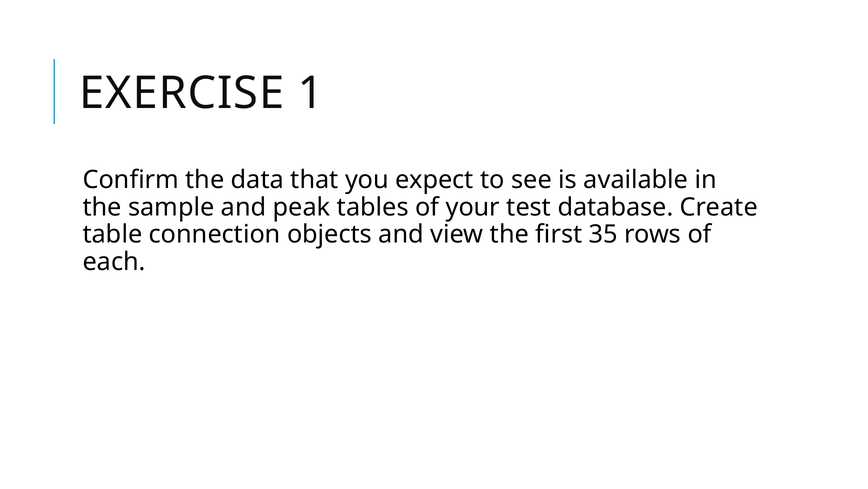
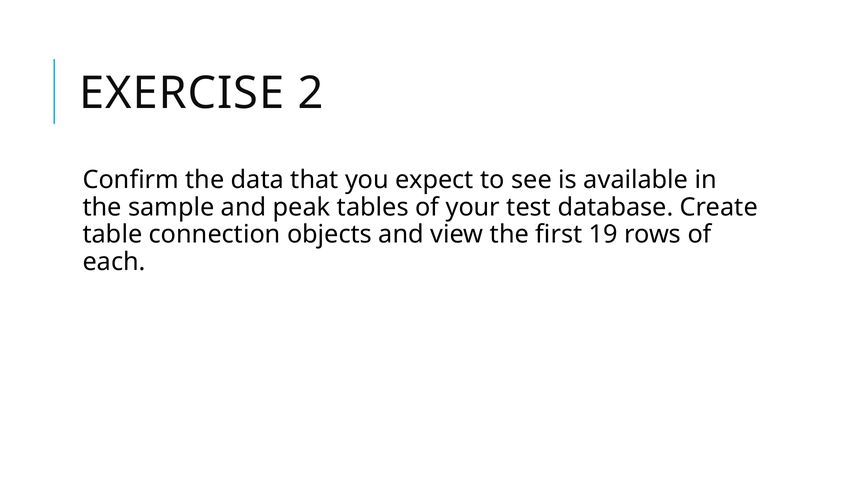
1: 1 -> 2 (311, 93)
35: 35 -> 19 (603, 234)
